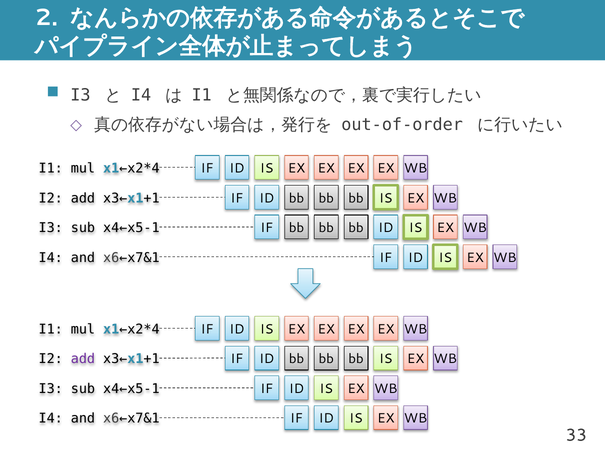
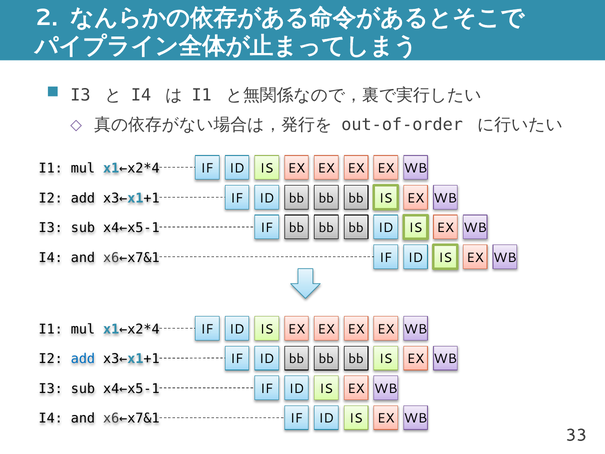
add colour: purple -> blue (83, 359)
